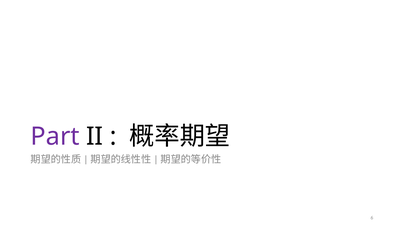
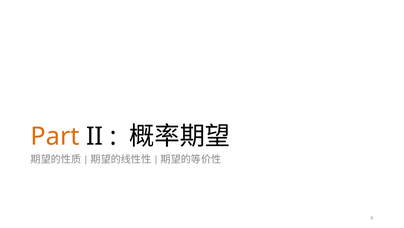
Part colour: purple -> orange (55, 136)
